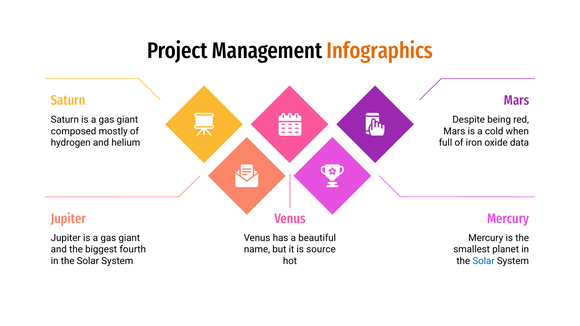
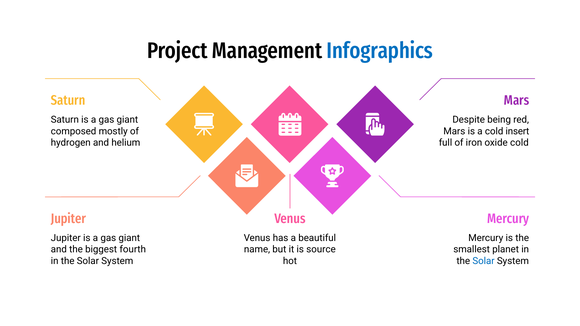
Infographics colour: orange -> blue (380, 51)
when: when -> insert (517, 131)
oxide data: data -> cold (519, 143)
